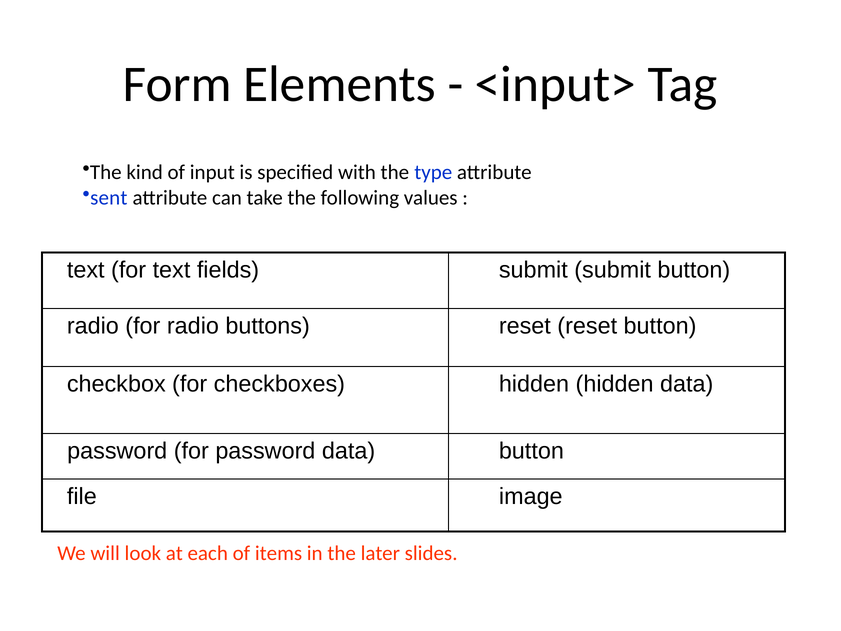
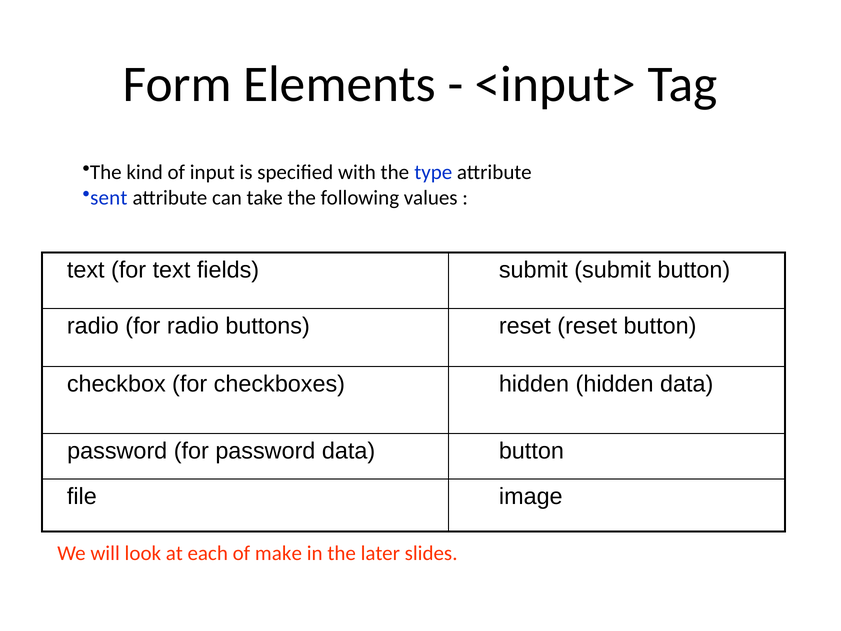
items: items -> make (278, 553)
